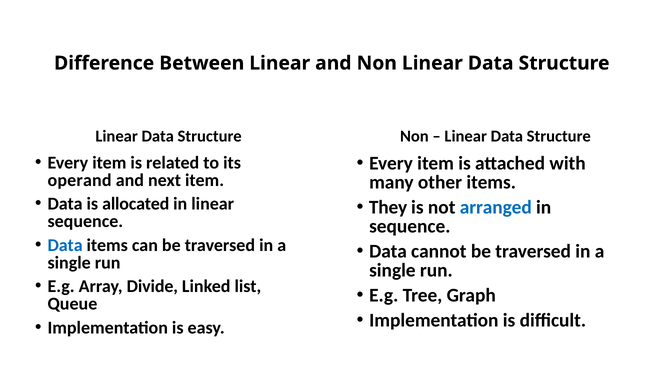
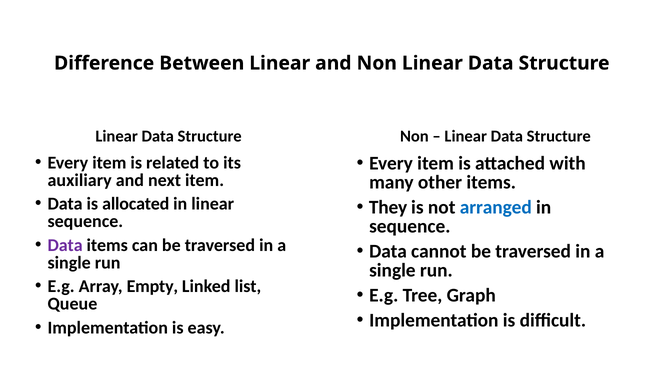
operand: operand -> auxiliary (80, 180)
Data colour: blue -> purple (65, 245)
Divide: Divide -> Empty (152, 286)
